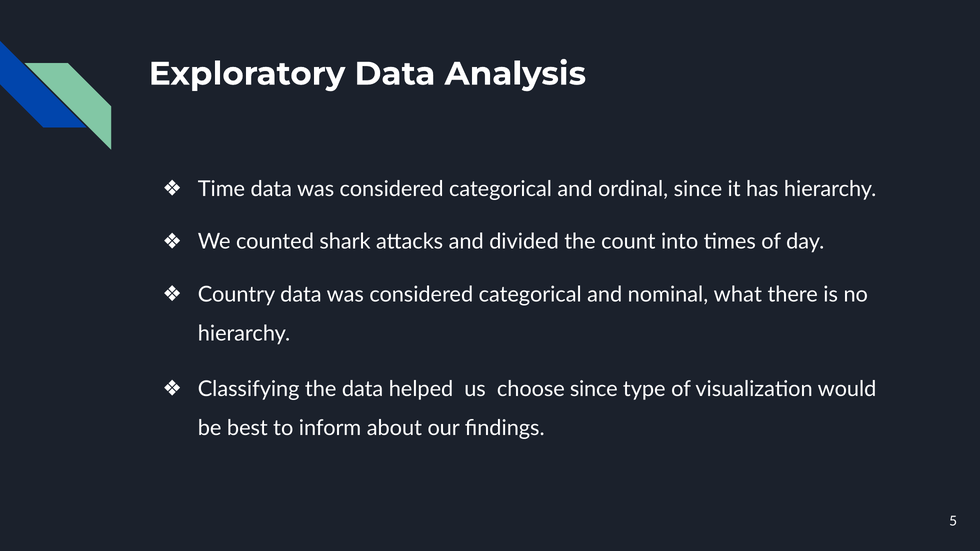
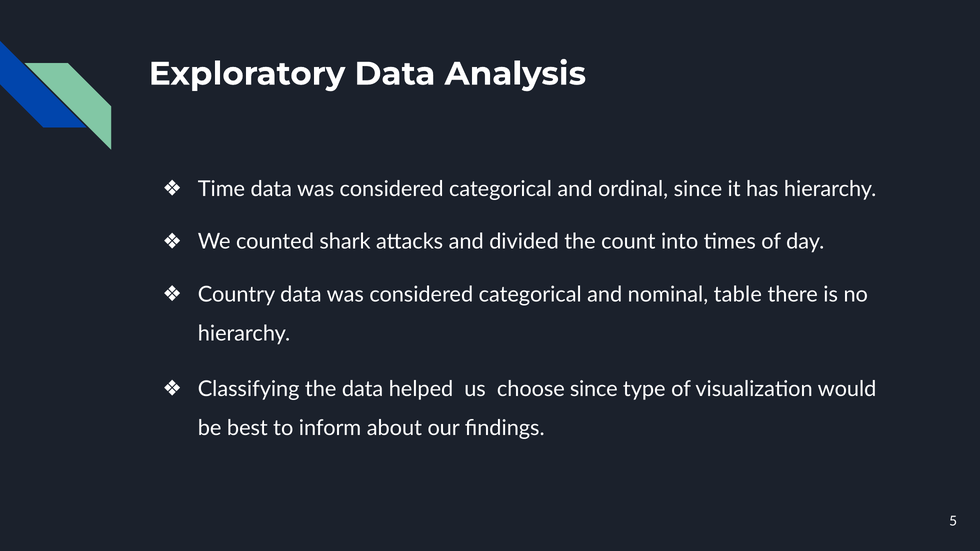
what: what -> table (738, 295)
